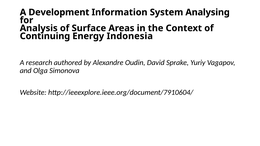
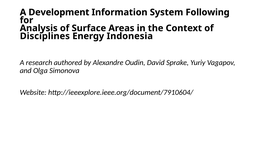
Analysing: Analysing -> Following (208, 12)
Continuing: Continuing -> Disciplines (45, 36)
